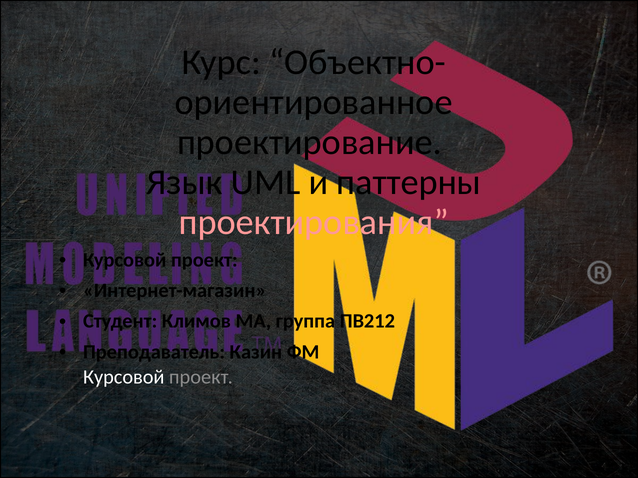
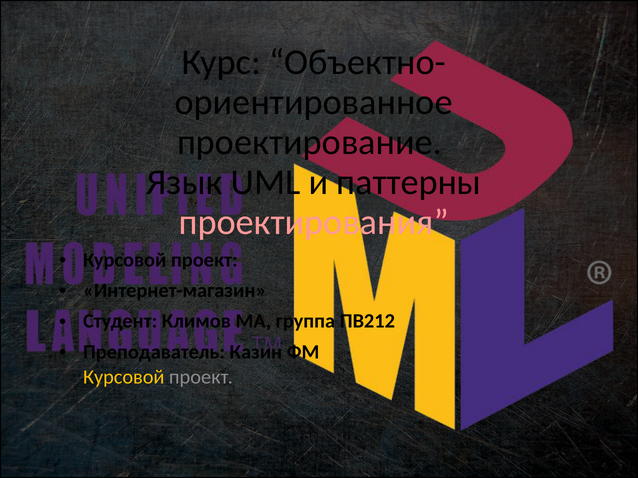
Курсовой colour: white -> yellow (124, 377)
